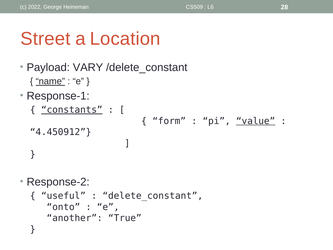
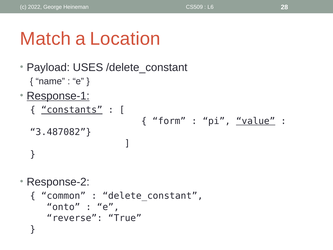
Street: Street -> Match (45, 39)
VARY: VARY -> USES (88, 67)
name underline: present -> none (50, 81)
Response-1 underline: none -> present (58, 96)
4.450912: 4.450912 -> 3.487082 (61, 132)
useful: useful -> common (63, 196)
another: another -> reverse (75, 218)
